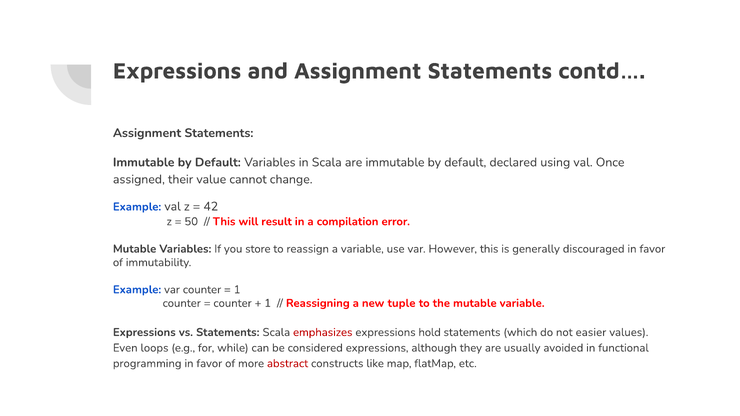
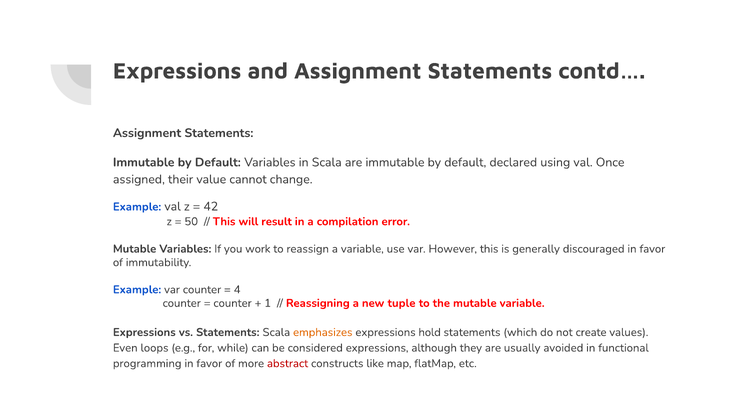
store: store -> work (258, 249)
1: 1 -> 4 (237, 290)
emphasizes colour: red -> orange (323, 332)
easier: easier -> create (591, 332)
